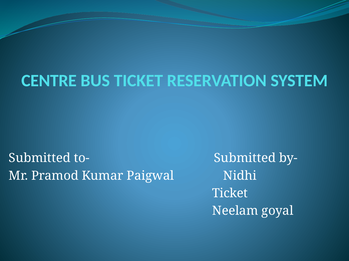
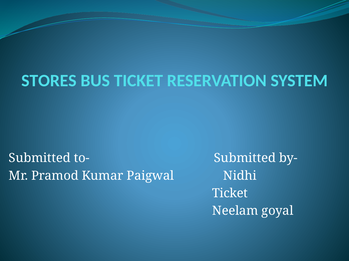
CENTRE: CENTRE -> STORES (49, 81)
